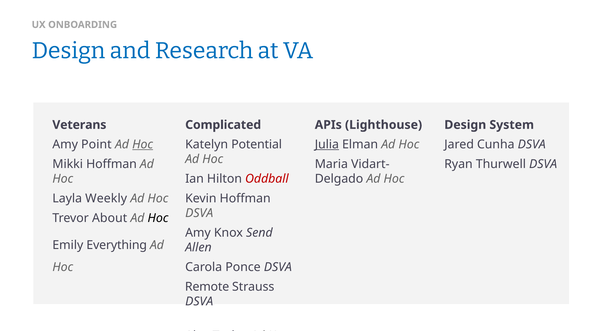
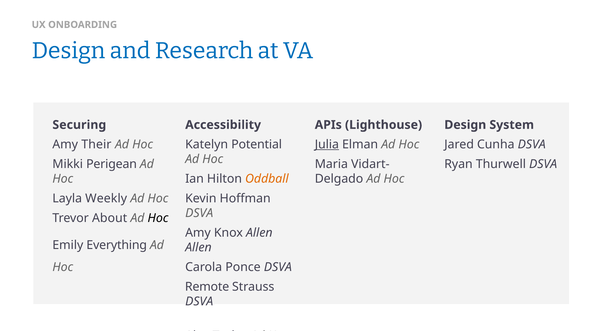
Veterans: Veterans -> Securing (79, 125)
Complicated: Complicated -> Accessibility (223, 125)
Point: Point -> Their (96, 145)
Hoc underline: present -> none (143, 145)
Mikki Hoffman: Hoffman -> Perigean (112, 164)
Oddball colour: red -> orange (267, 179)
Knox Send: Send -> Allen (259, 233)
